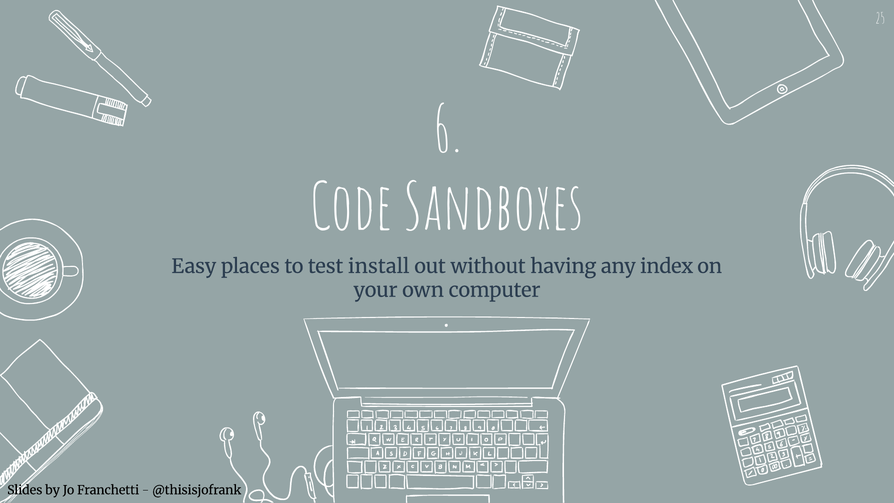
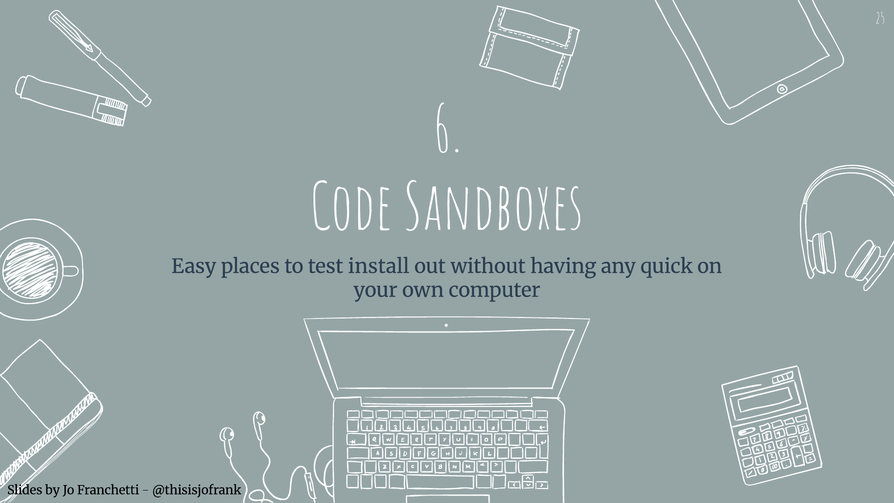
index: index -> quick (667, 266)
